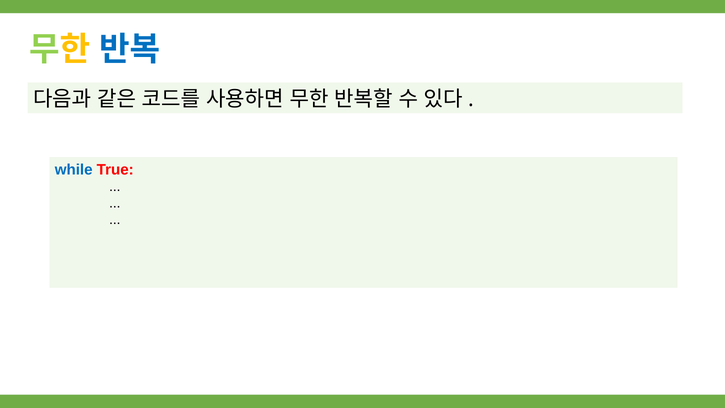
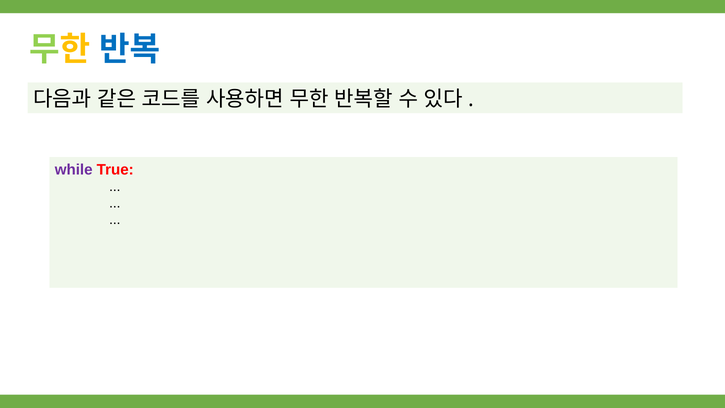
while colour: blue -> purple (74, 170)
